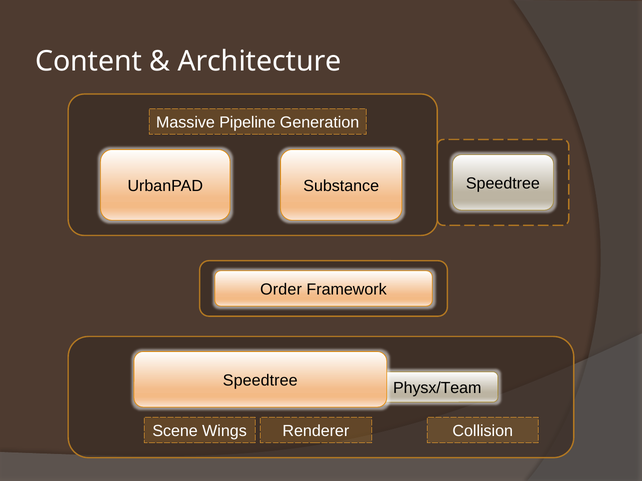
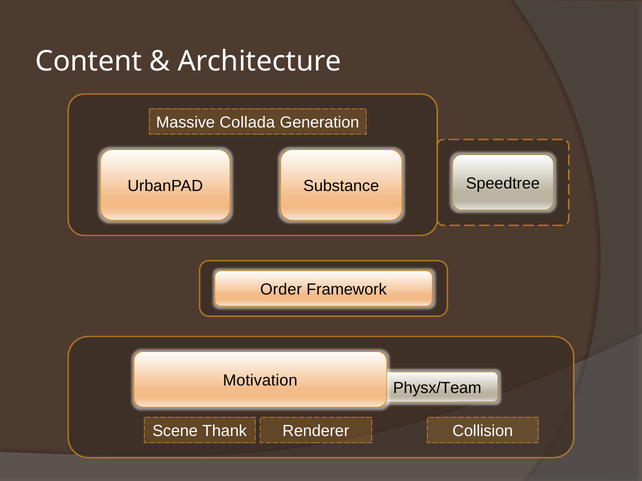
Pipeline: Pipeline -> Collada (247, 123)
Speedtree: Speedtree -> Motivation (260, 381)
Wings: Wings -> Thank (225, 432)
